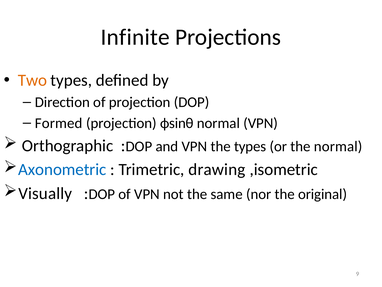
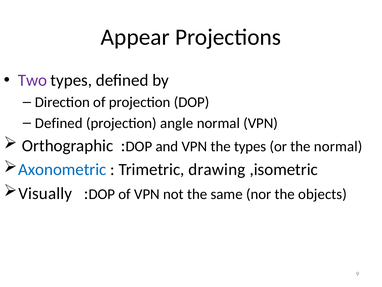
Infinite: Infinite -> Appear (135, 37)
Two colour: orange -> purple (32, 80)
Formed: Formed -> Defined (59, 123)
фsinθ: фsinθ -> angle (177, 123)
original: original -> objects (322, 194)
